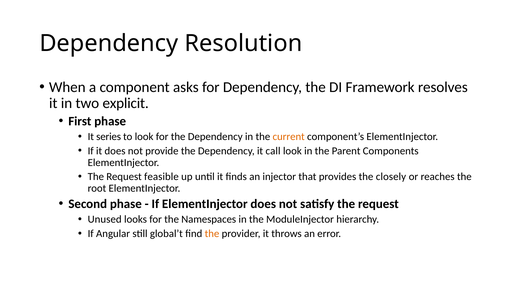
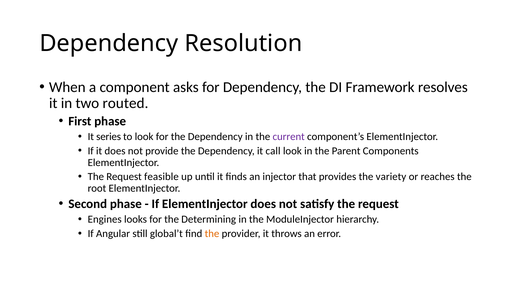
explicit: explicit -> routed (125, 103)
current colour: orange -> purple (289, 137)
closely: closely -> variety (391, 177)
Unused: Unused -> Engines (105, 219)
Namespaces: Namespaces -> Determining (209, 219)
